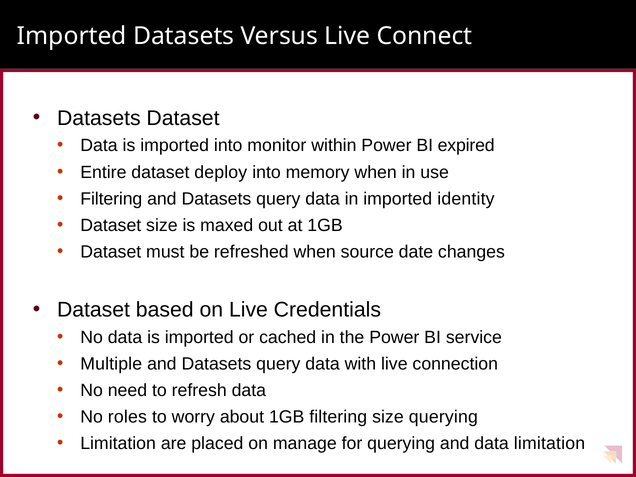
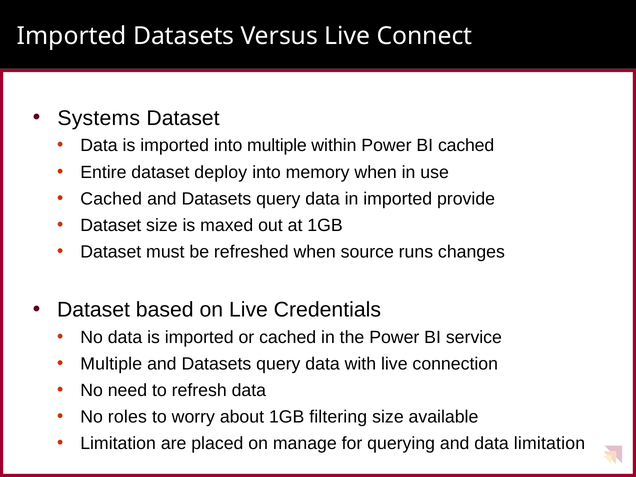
Datasets: Datasets -> Systems (99, 118)
into monitor: monitor -> multiple (277, 146)
BI expired: expired -> cached (466, 146)
Filtering: Filtering -> Cached (111, 199)
identity: identity -> provide (466, 199)
date: date -> runs (416, 252)
size querying: querying -> available (443, 417)
